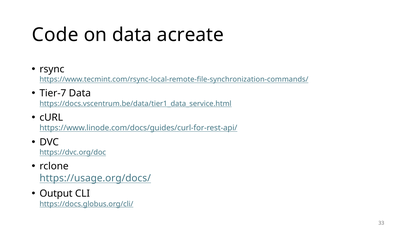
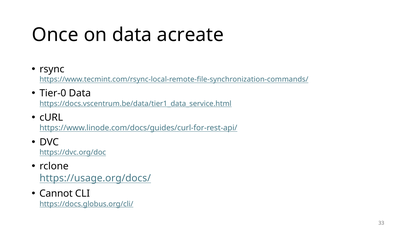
Code: Code -> Once (55, 35)
Tier-7: Tier-7 -> Tier-0 (53, 93)
Output: Output -> Cannot (56, 194)
